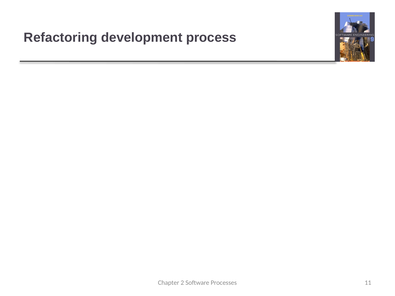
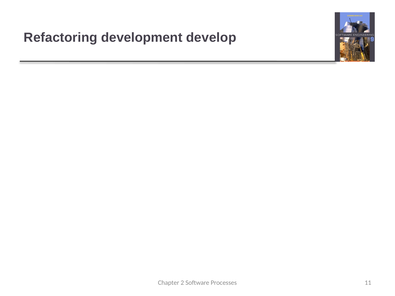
development process: process -> develop (211, 37)
